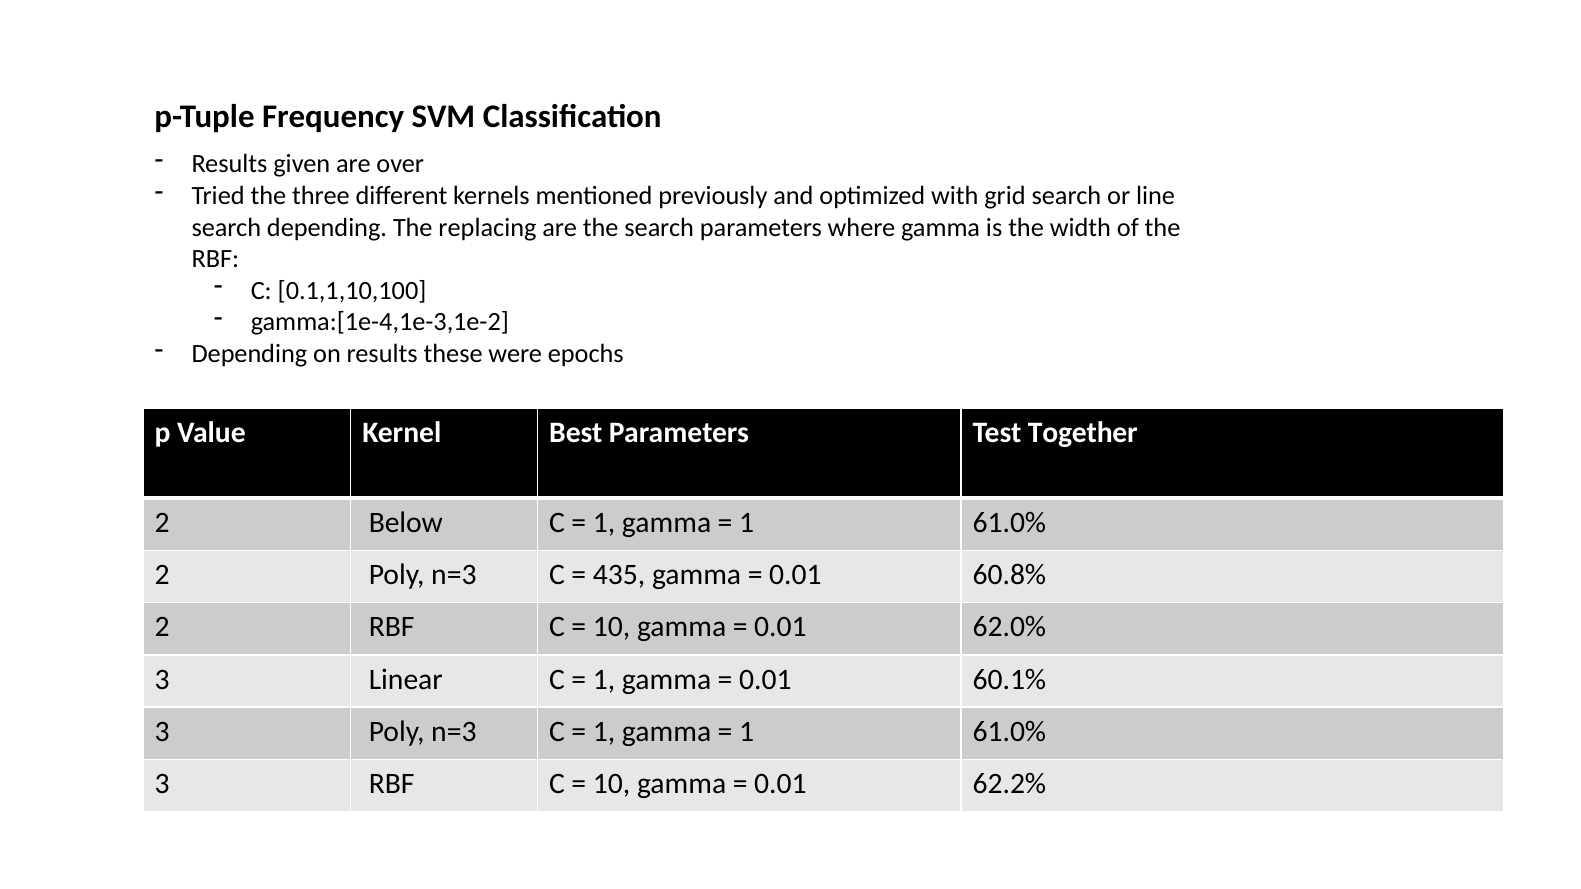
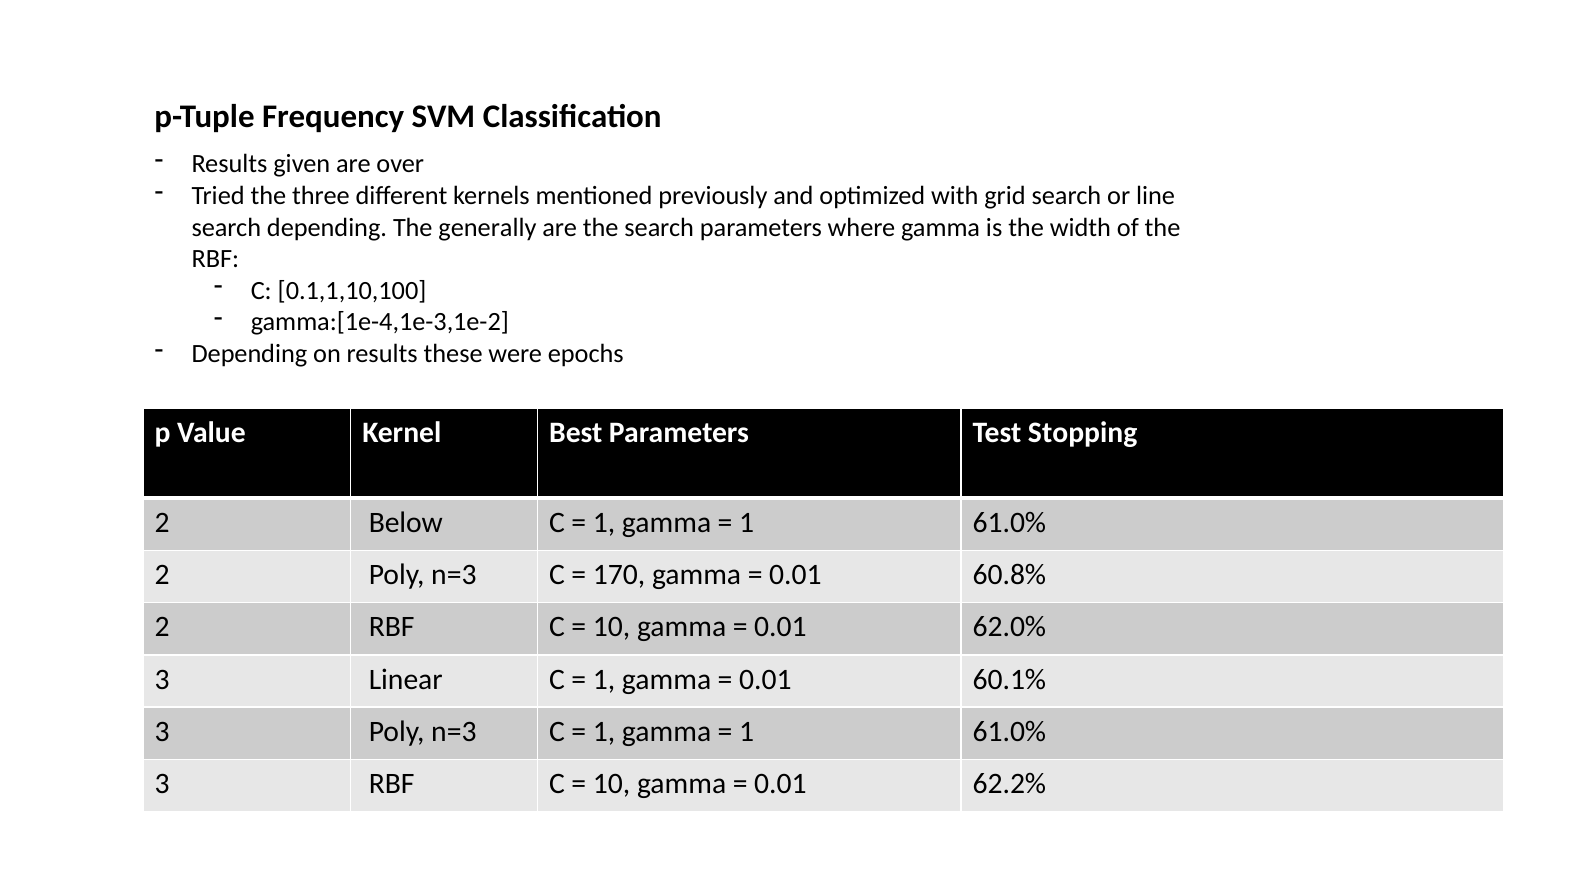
replacing: replacing -> generally (487, 227)
Together: Together -> Stopping (1083, 433)
435: 435 -> 170 (619, 575)
